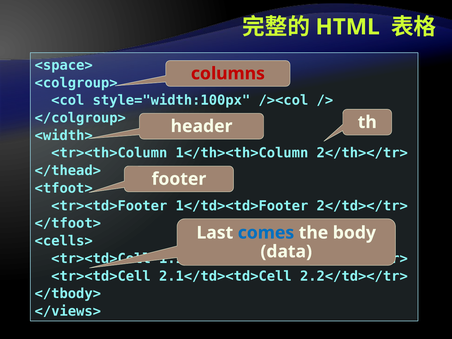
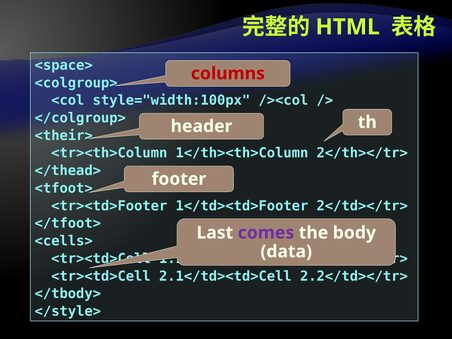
<width>: <width> -> <their> (64, 136)
comes colour: blue -> purple (266, 233)
</views>: </views> -> </style> (68, 311)
